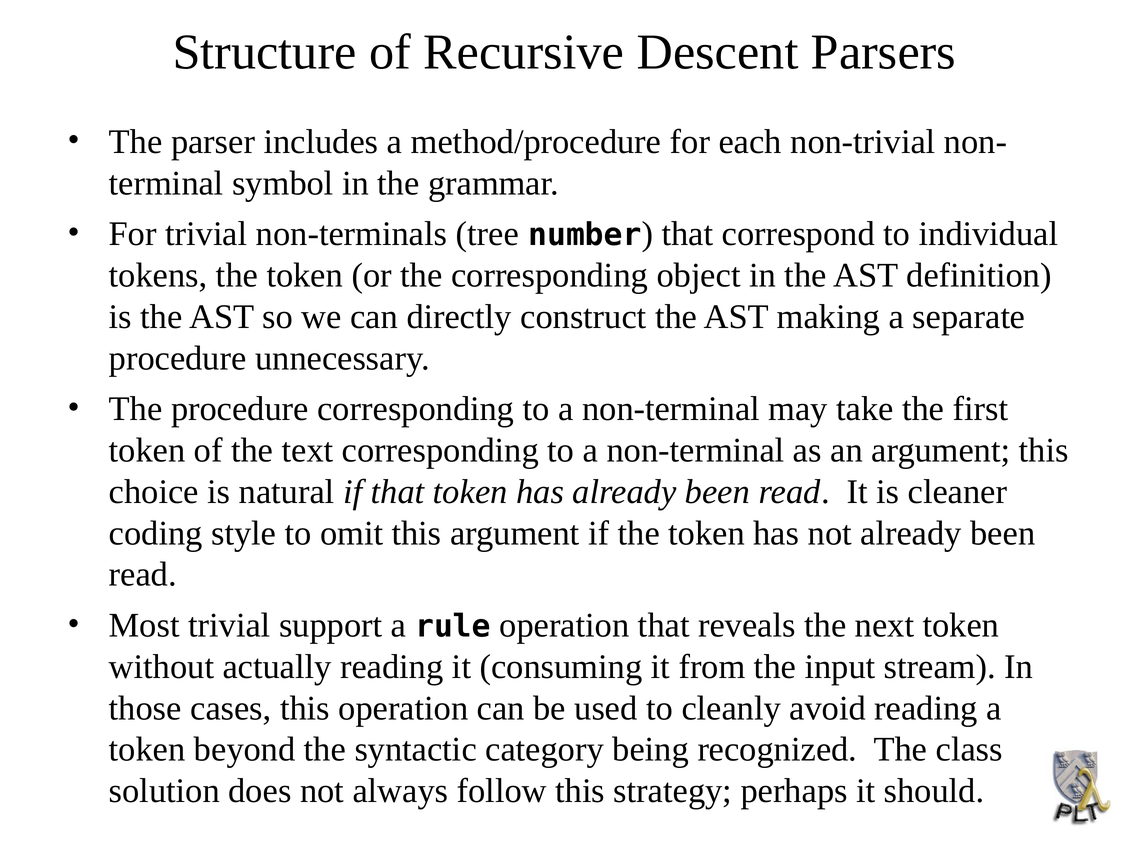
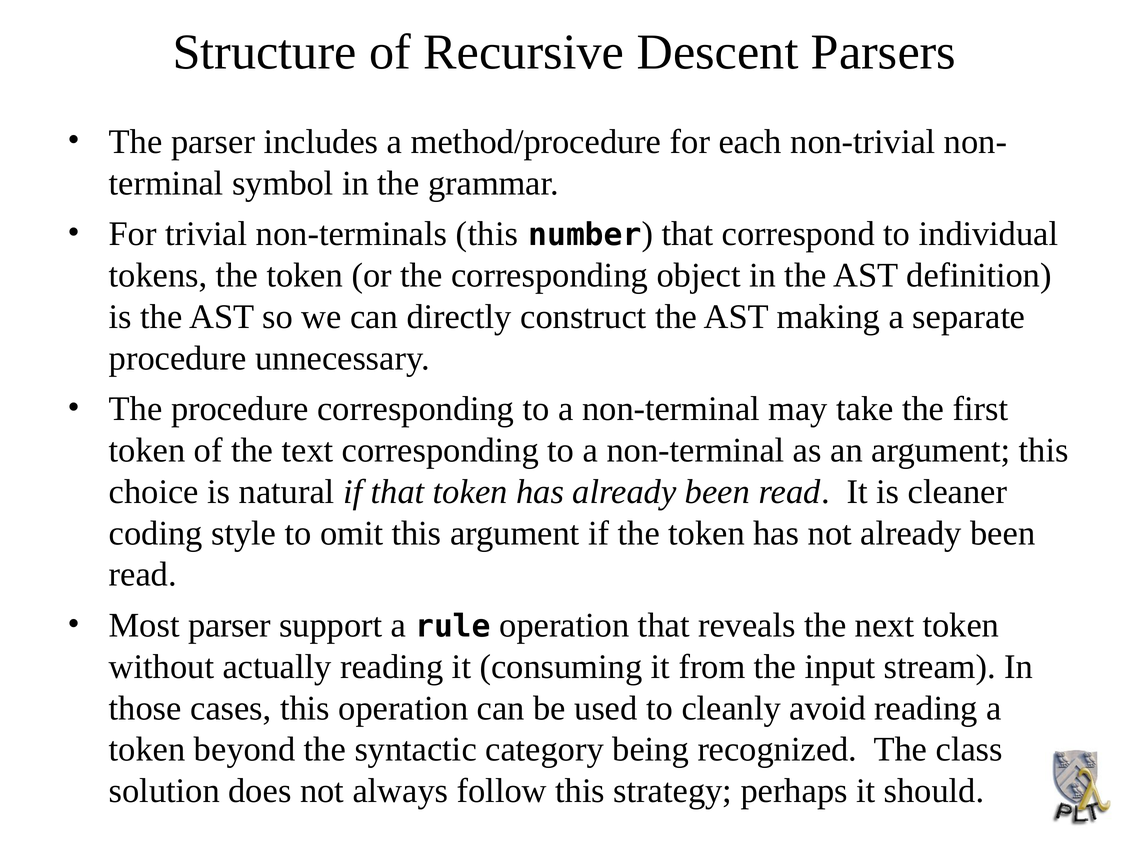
non-terminals tree: tree -> this (487, 234)
Most trivial: trivial -> parser (230, 626)
